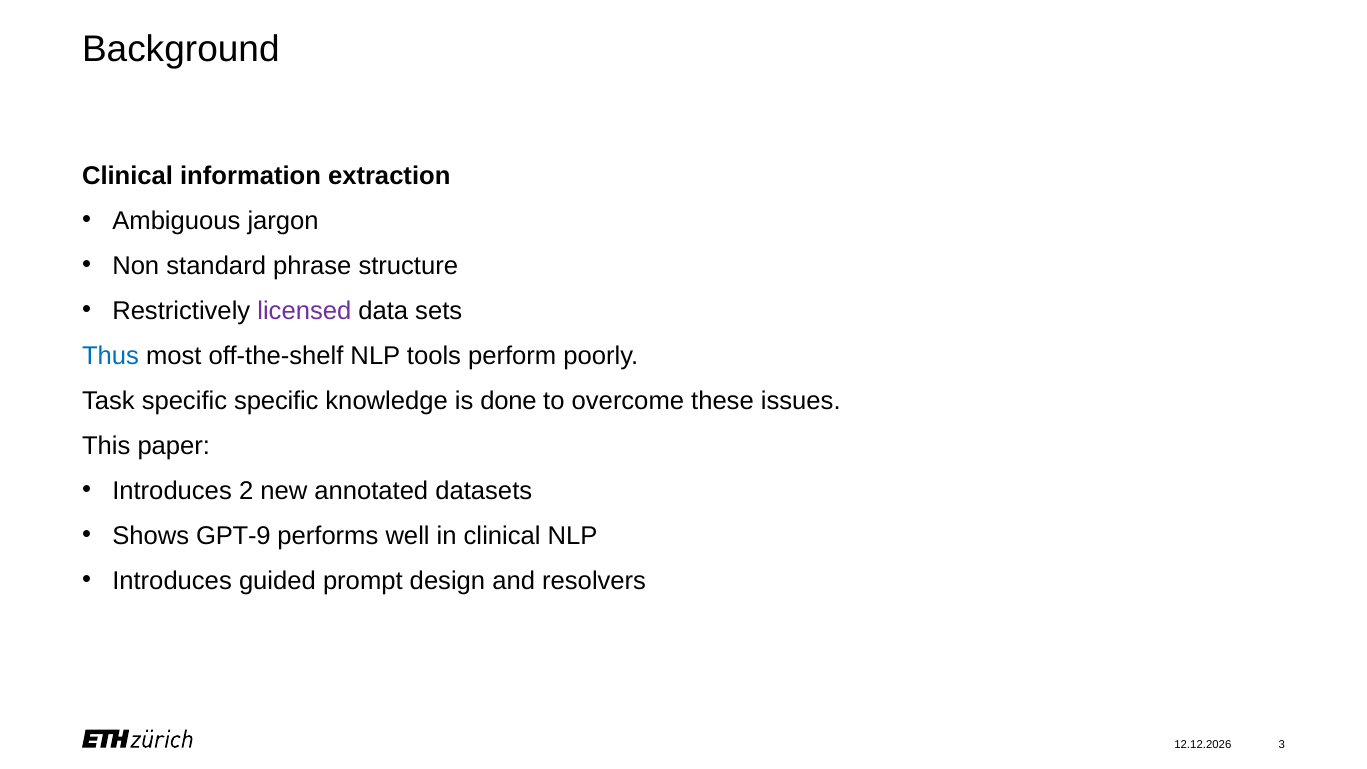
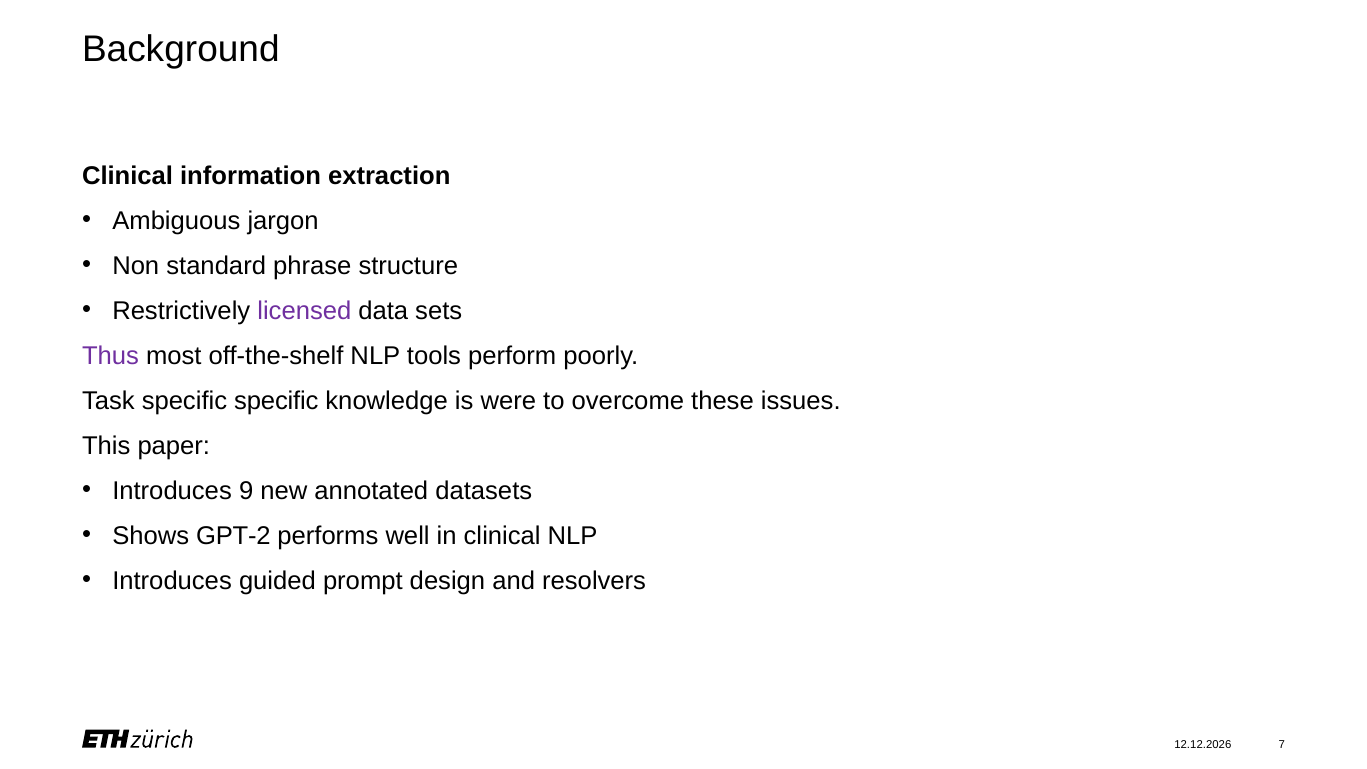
Thus colour: blue -> purple (111, 356)
done: done -> were (508, 401)
2: 2 -> 9 (246, 491)
GPT-9: GPT-9 -> GPT-2 (233, 536)
3: 3 -> 7 (1282, 744)
